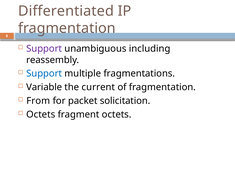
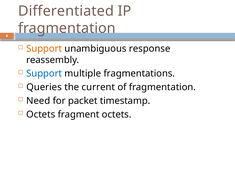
Support colour: purple -> orange (44, 49)
including: including -> response (150, 49)
Variable: Variable -> Queries (44, 87)
From: From -> Need (38, 101)
solicitation: solicitation -> timestamp (125, 101)
